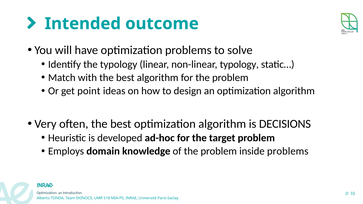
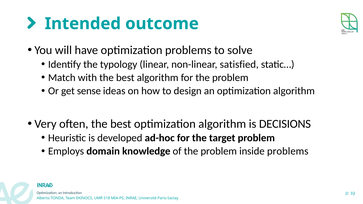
non-linear typology: typology -> satisfied (239, 64)
point: point -> sense (89, 91)
